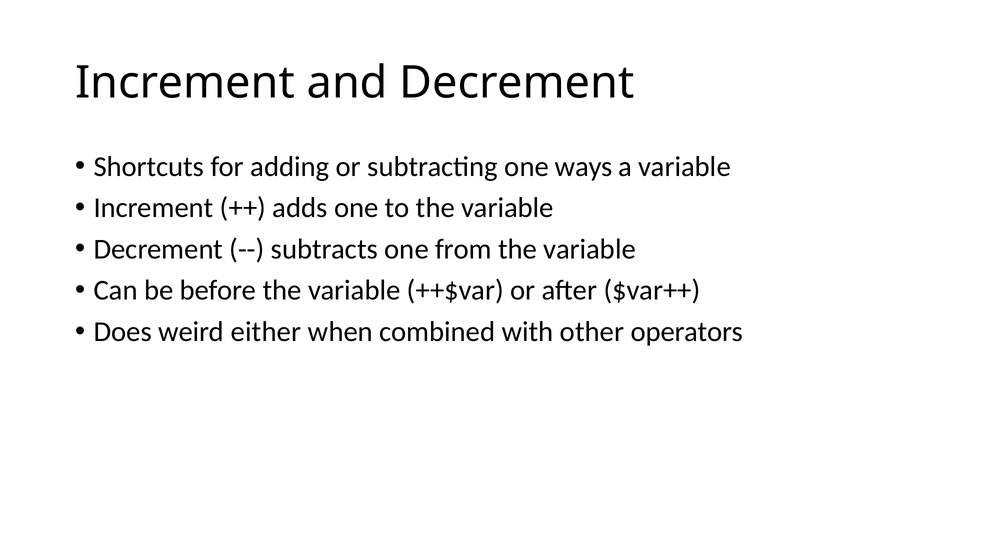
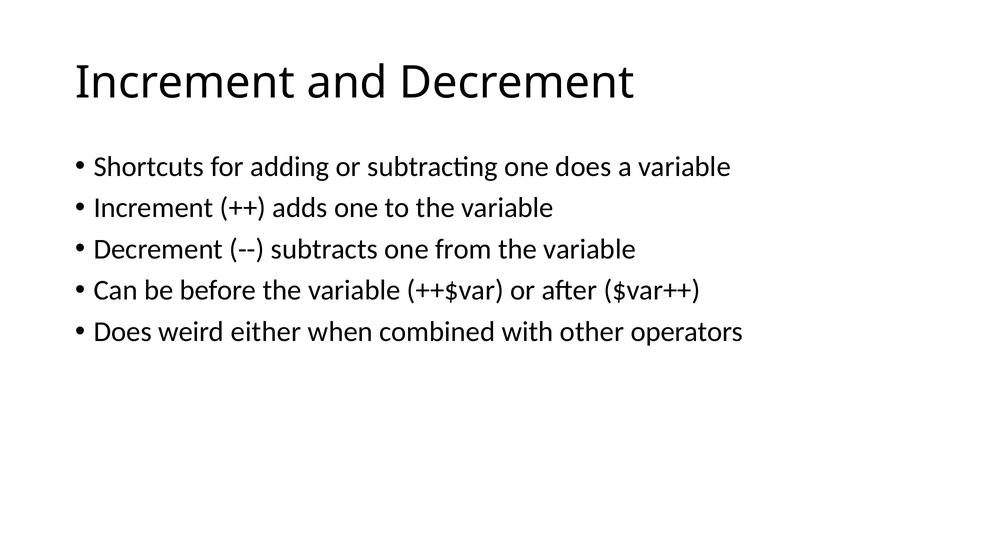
one ways: ways -> does (583, 167)
